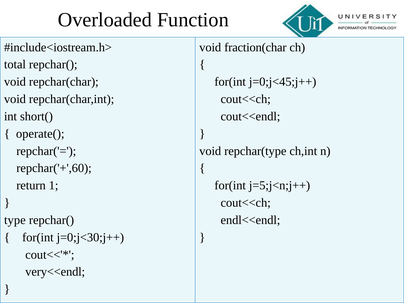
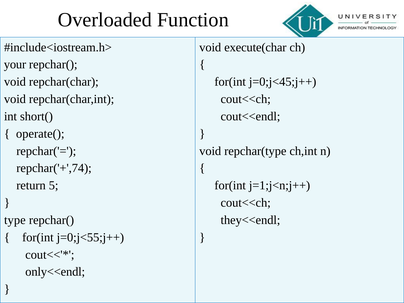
fraction(char: fraction(char -> execute(char (255, 47)
total: total -> your (15, 65)
repchar('+',60: repchar('+',60 -> repchar('+',74 (54, 168)
1: 1 -> 5 (54, 186)
j=5;j<n;j++: j=5;j<n;j++ -> j=1;j<n;j++ (280, 186)
endl<<endl: endl<<endl -> they<<endl (250, 220)
j=0;j<30;j++: j=0;j<30;j++ -> j=0;j<55;j++ (90, 237)
very<<endl: very<<endl -> only<<endl (55, 272)
